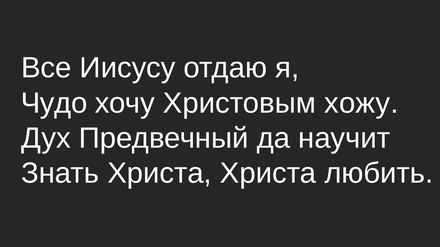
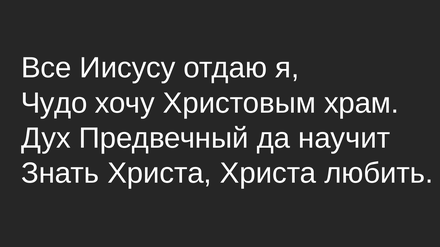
хожу: хожу -> храм (362, 103)
